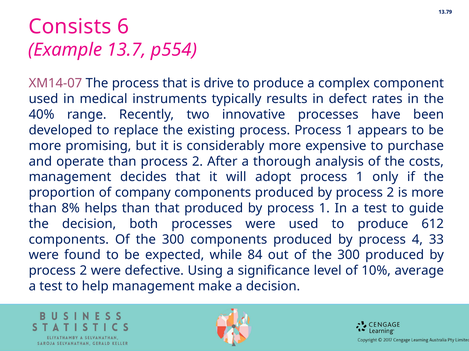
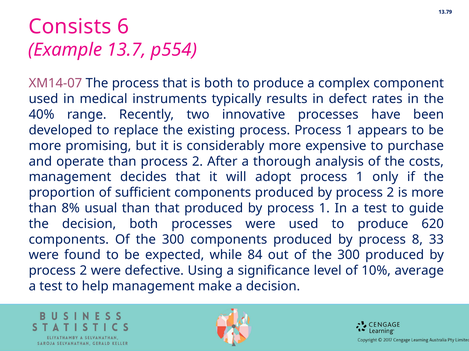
is drive: drive -> both (219, 84)
company: company -> sufficient (143, 193)
helps: helps -> usual (101, 209)
612: 612 -> 620 (433, 224)
4: 4 -> 8 (417, 240)
